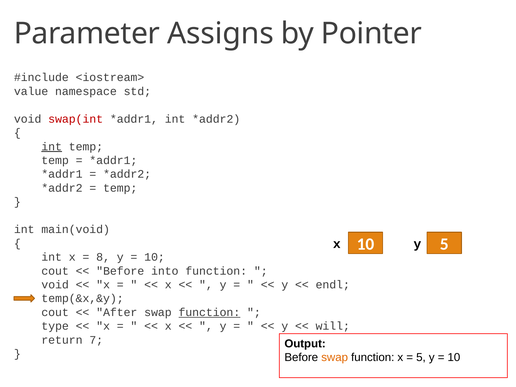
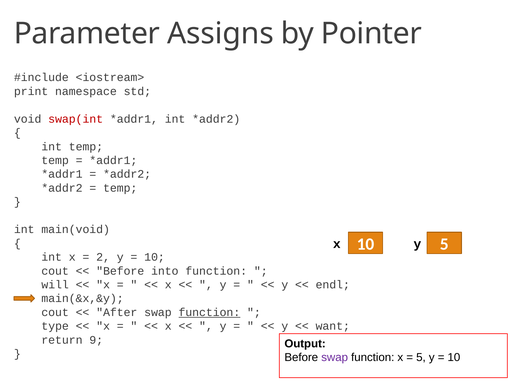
value: value -> print (31, 91)
int underline: present -> none (52, 147)
8: 8 -> 2 (103, 257)
void: void -> will (55, 285)
temp(&x,&y: temp(&x,&y -> main(&x,&y (83, 299)
will: will -> want (333, 326)
7: 7 -> 9 (96, 340)
swap colour: orange -> purple (335, 357)
